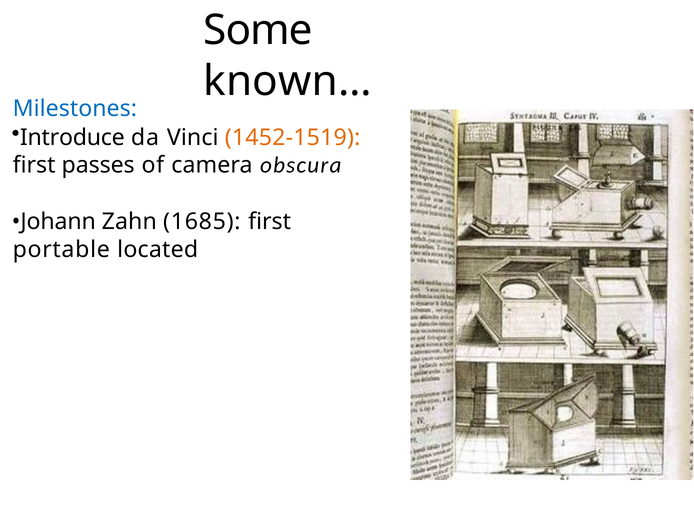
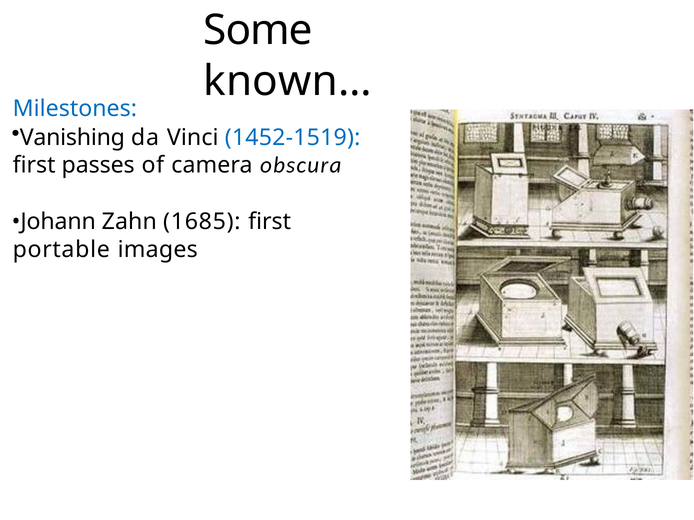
Introduce: Introduce -> Vanishing (72, 138)
1452-1519 colour: orange -> blue (293, 138)
located: located -> images (158, 250)
